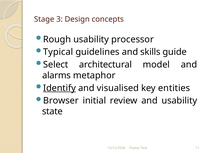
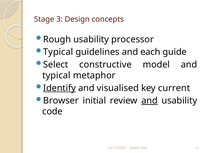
skills: skills -> each (150, 52)
architectural: architectural -> constructive (106, 65)
alarms: alarms -> typical (56, 75)
entities: entities -> current (174, 88)
and underline: none -> present (150, 101)
state: state -> code (52, 111)
